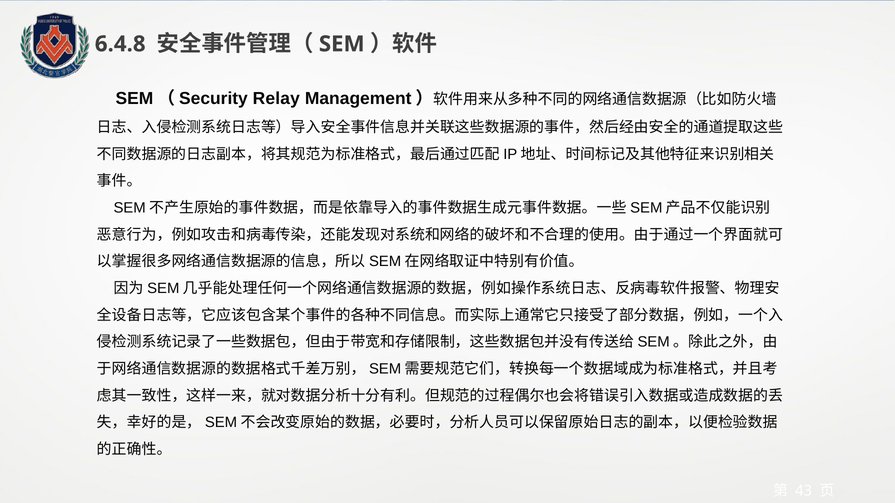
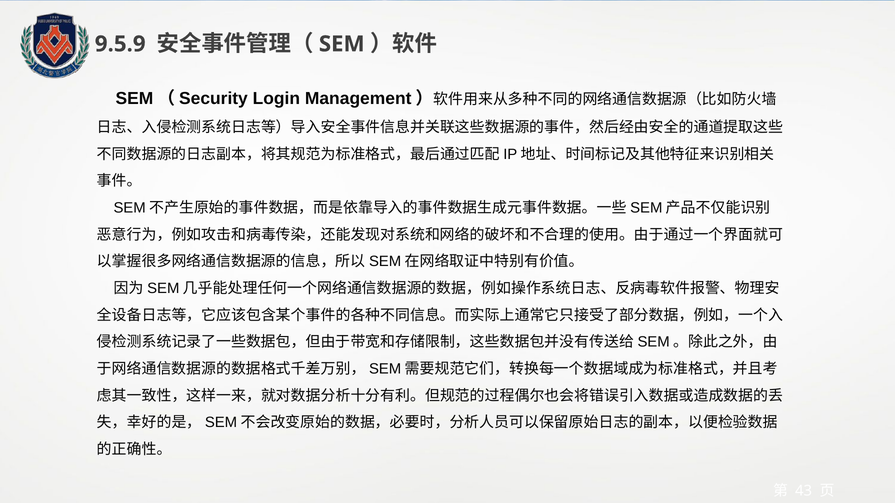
6.4.8: 6.4.8 -> 9.5.9 (120, 44)
Relay: Relay -> Login (276, 98)
